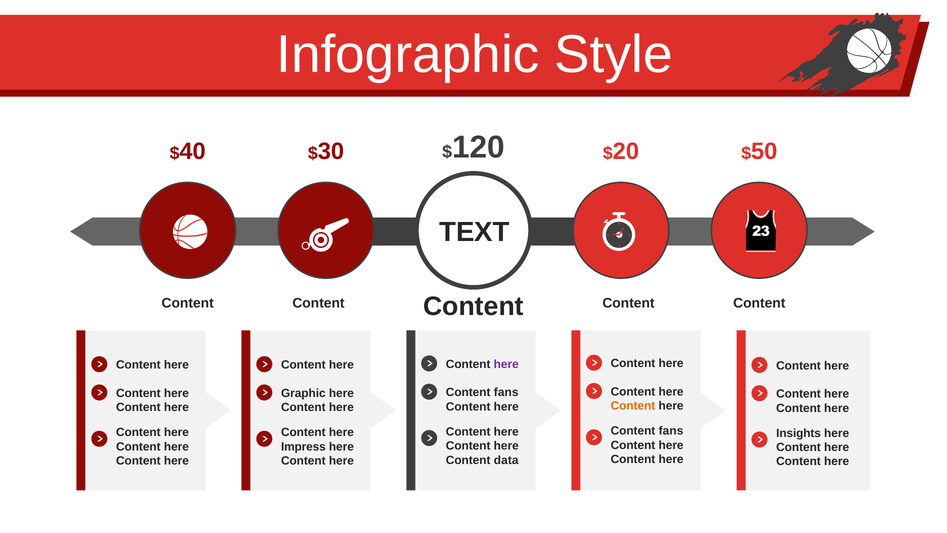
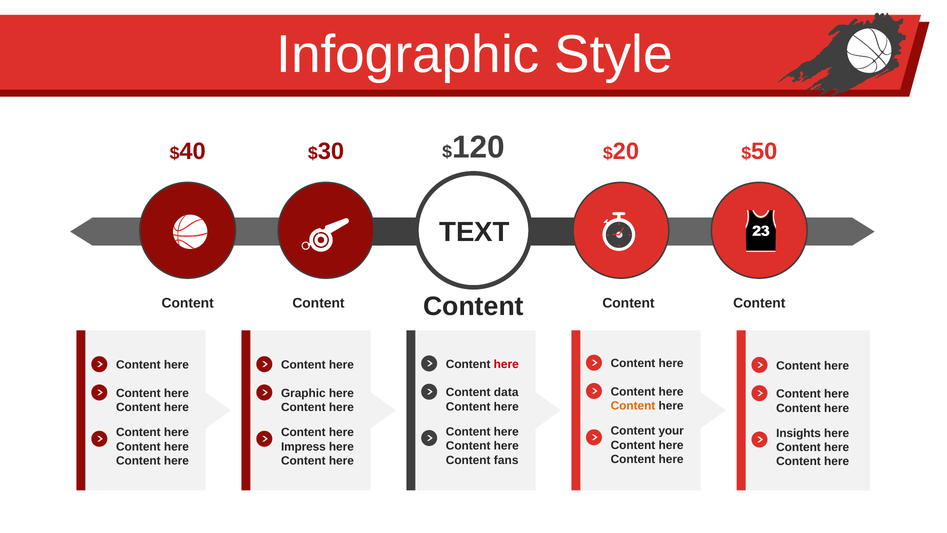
here colour: purple -> red (506, 364)
fans: fans -> data (506, 392)
fans: fans -> your (671, 431)
data: data -> fans (506, 460)
